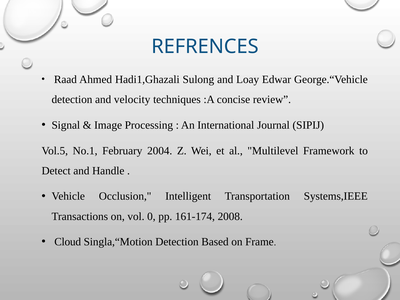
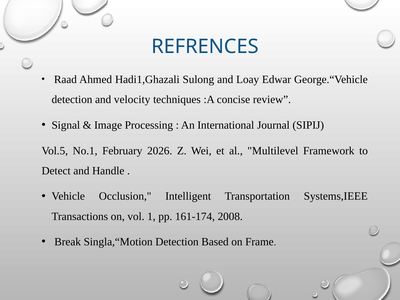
2004: 2004 -> 2026 (160, 151)
0: 0 -> 1 (151, 216)
Cloud: Cloud -> Break (68, 242)
